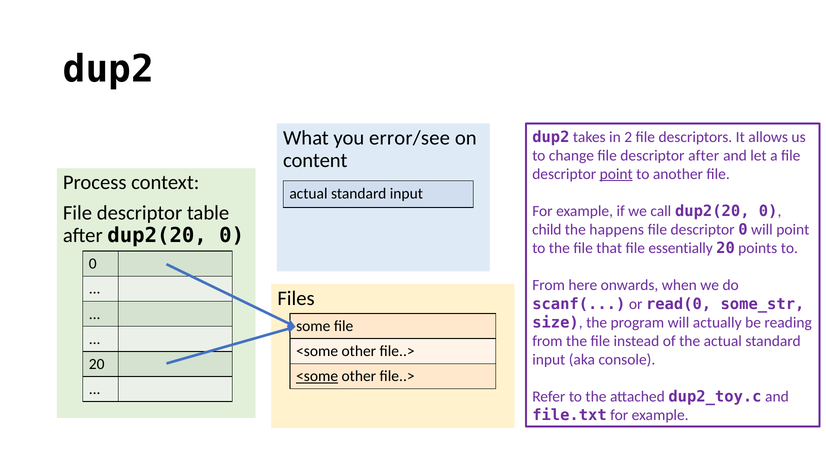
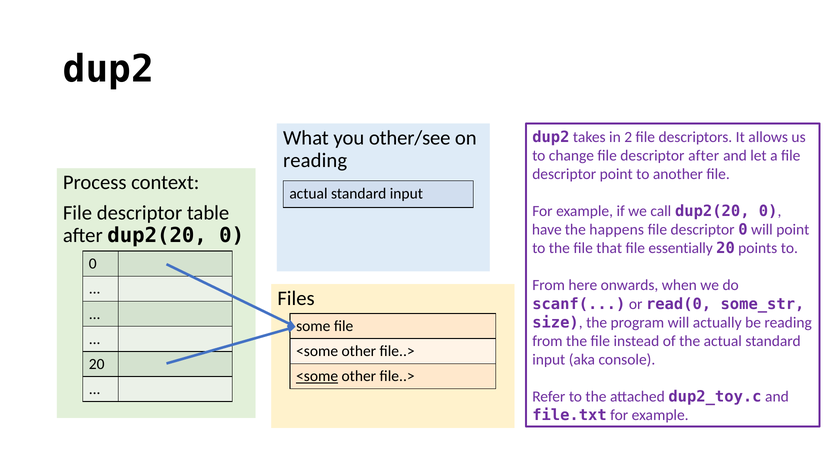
error/see: error/see -> other/see (410, 138)
content: content -> reading (315, 161)
point underline: present -> none (616, 174)
child: child -> have (547, 230)
